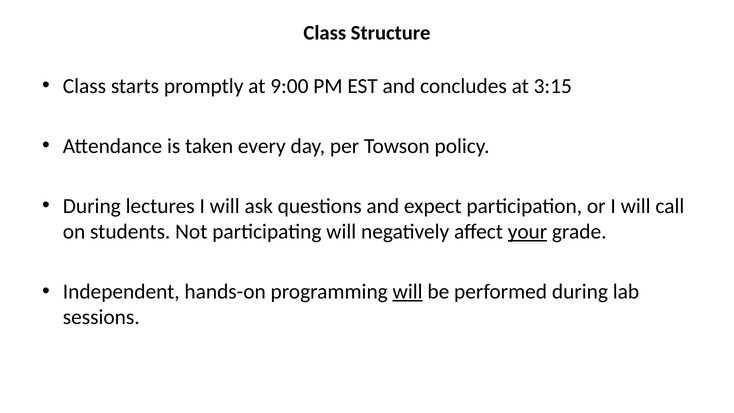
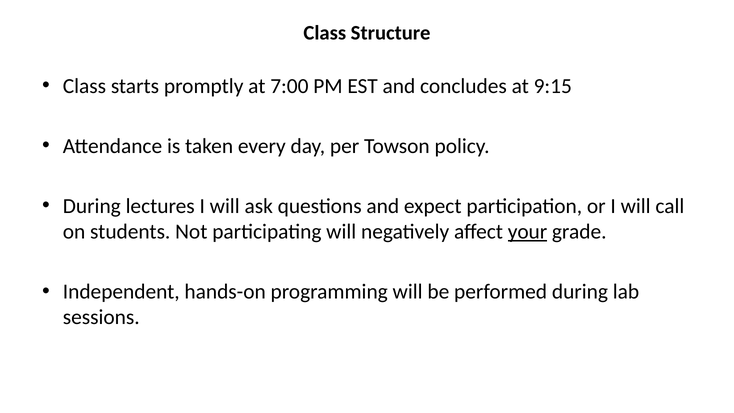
9:00: 9:00 -> 7:00 (289, 86)
3:15: 3:15 -> 9:15 (553, 86)
will underline: present -> none (408, 292)
